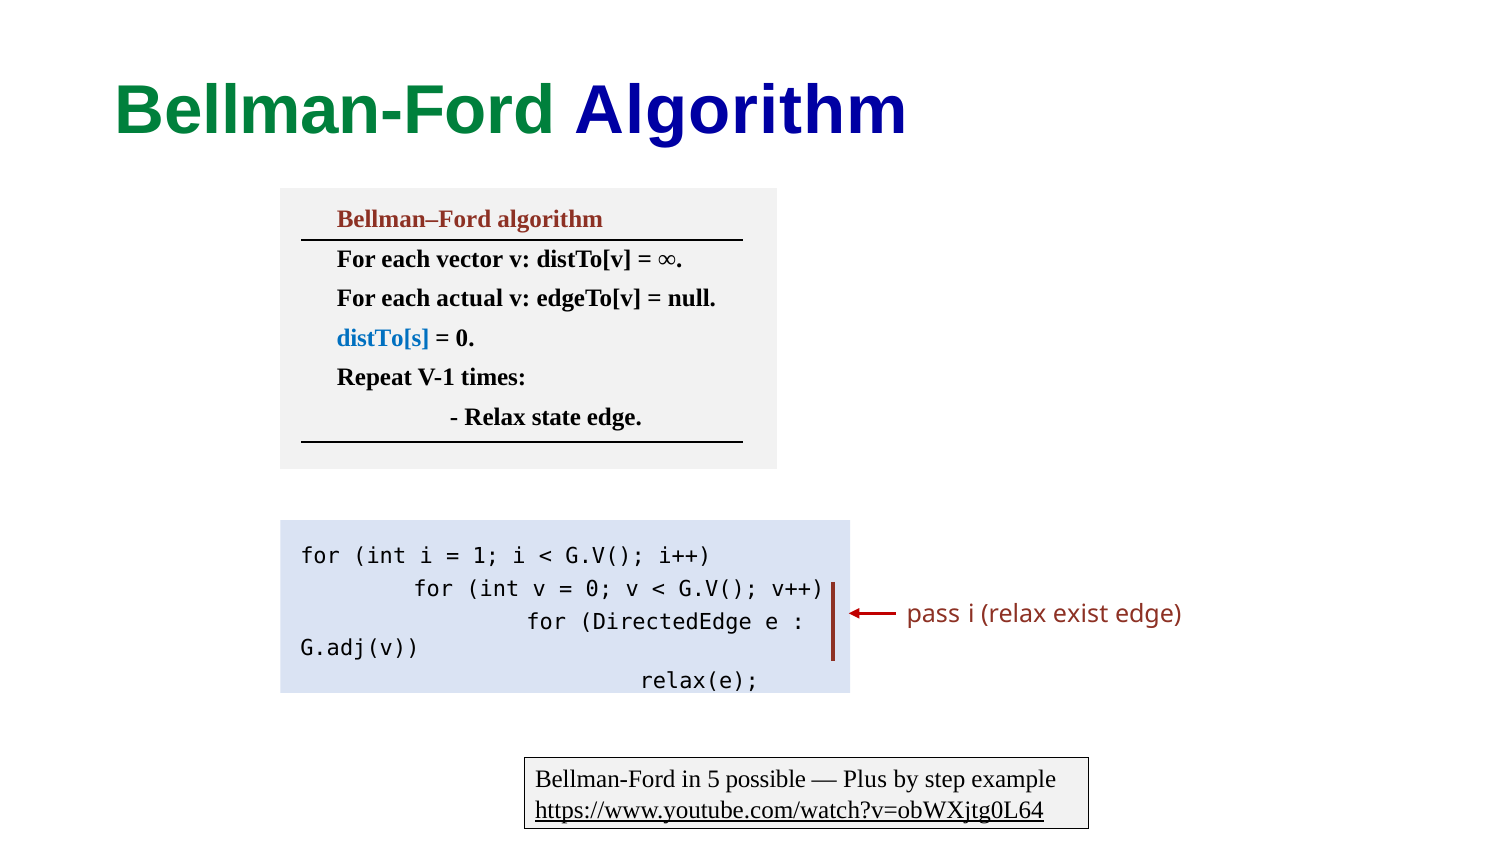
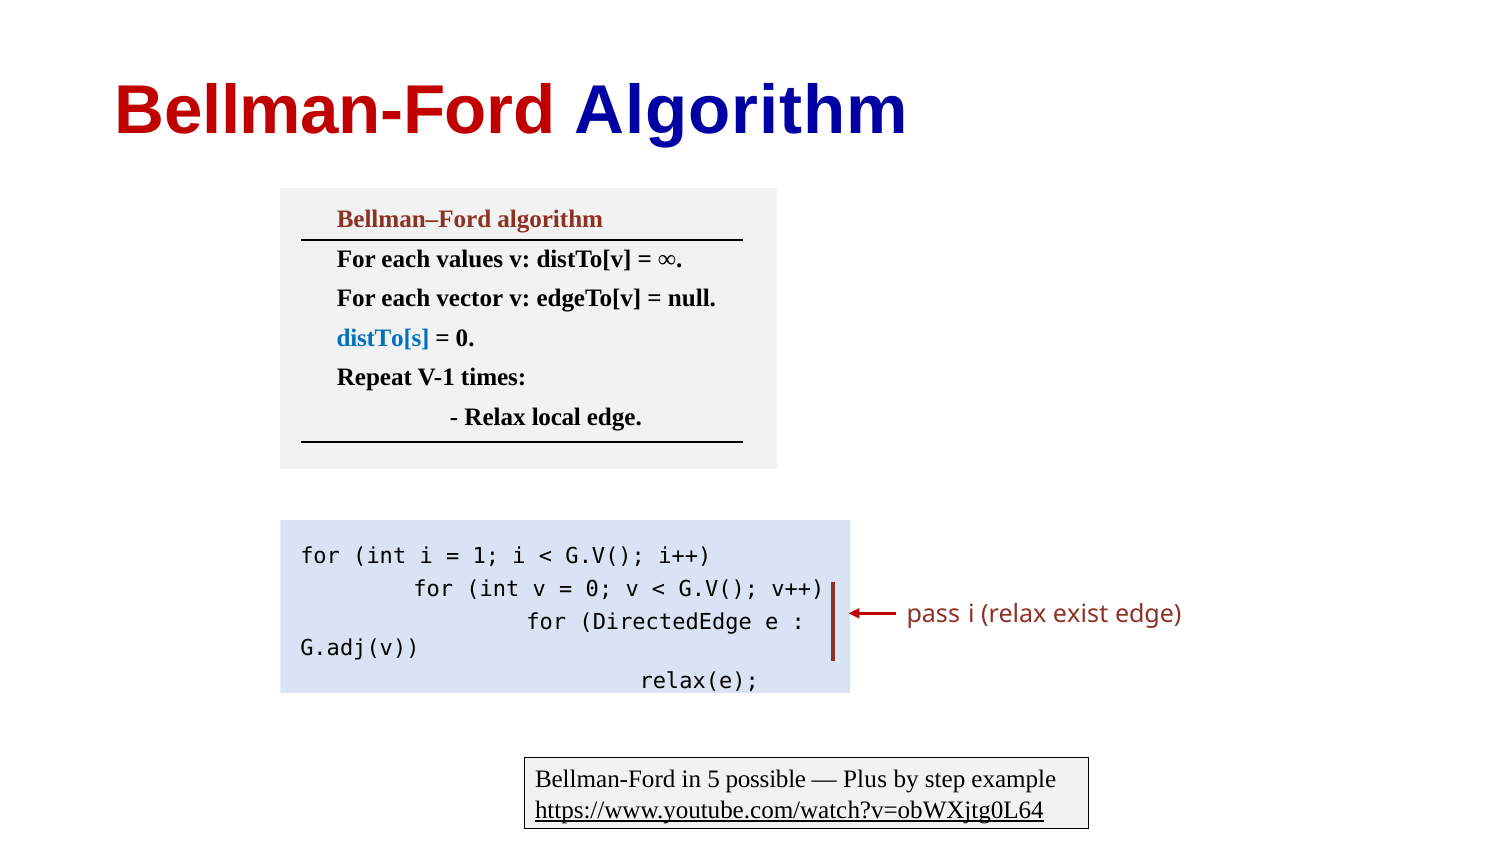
Bellman-Ford colour: green -> red (335, 111)
vector: vector -> values (470, 259)
actual: actual -> vector (470, 299)
state: state -> local (556, 417)
